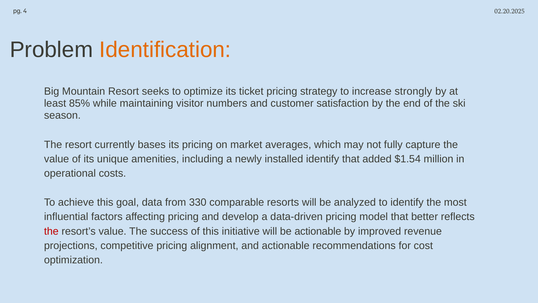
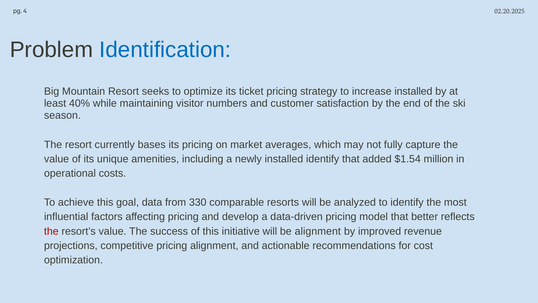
Identification colour: orange -> blue (165, 50)
increase strongly: strongly -> installed (413, 91)
85%: 85% -> 40% (80, 103)
be actionable: actionable -> alignment (318, 231)
